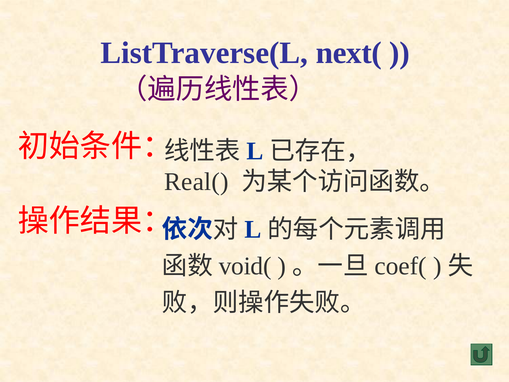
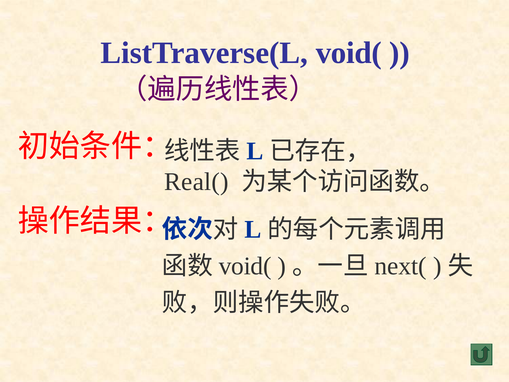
ListTraverse(L next(: next( -> void( (349, 53)
coef(: coef( -> next( (401, 266)
